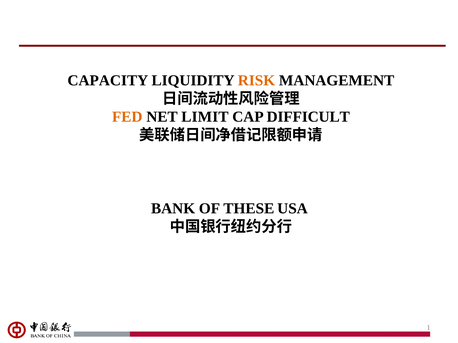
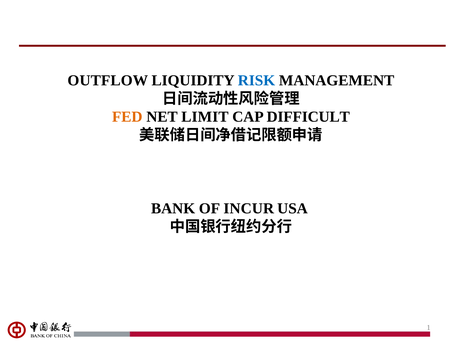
CAPACITY: CAPACITY -> OUTFLOW (108, 80)
RISK colour: orange -> blue (257, 80)
THESE: THESE -> INCUR (249, 209)
